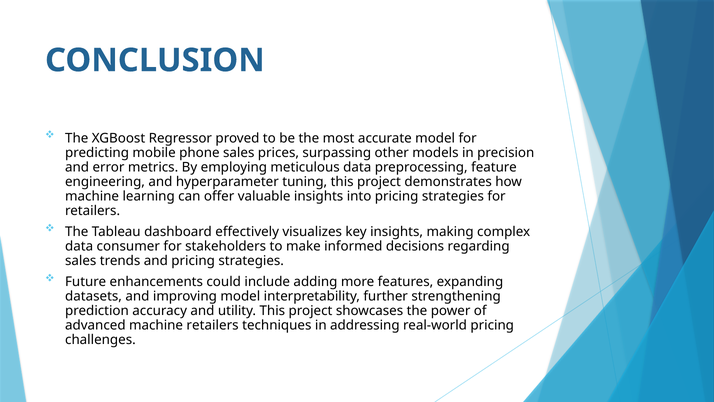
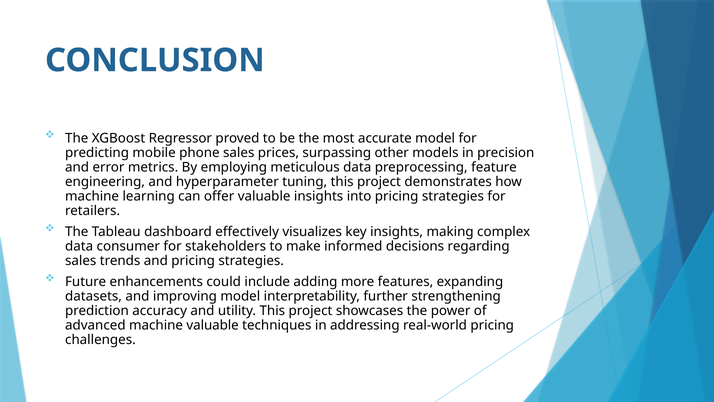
machine retailers: retailers -> valuable (213, 325)
